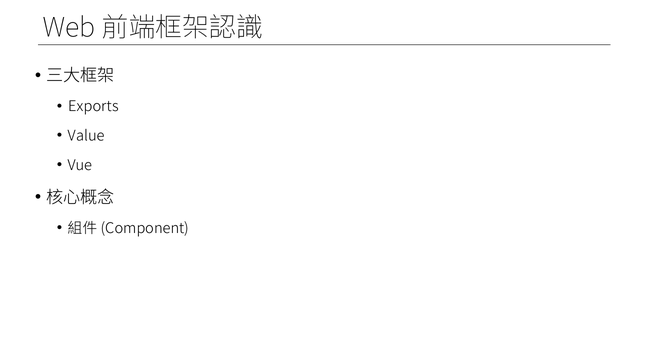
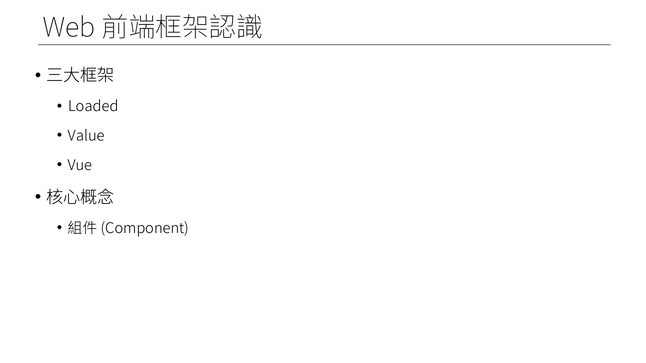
Exports: Exports -> Loaded (93, 107)
